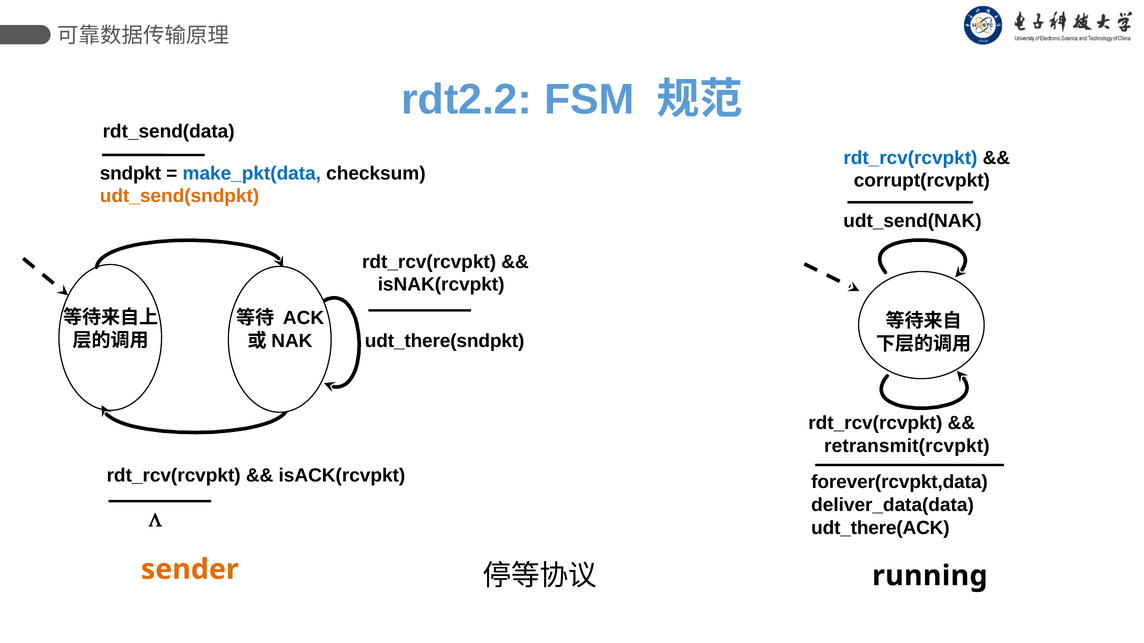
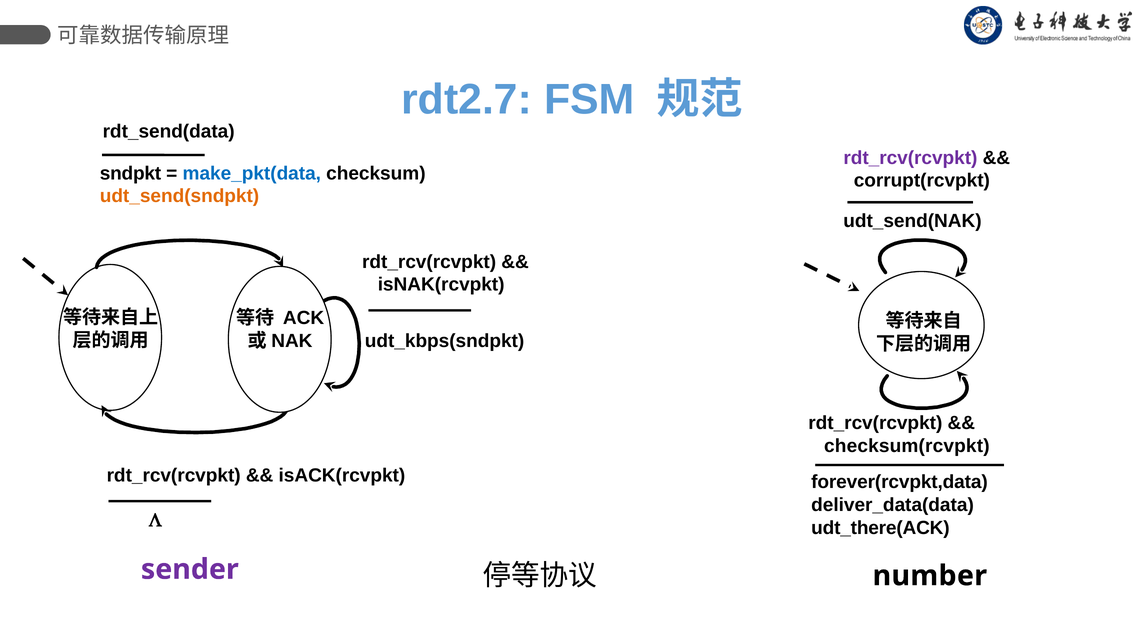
rdt2.2: rdt2.2 -> rdt2.7 (467, 100)
rdt_rcv(rcvpkt colour: blue -> purple (910, 158)
udt_there(sndpkt: udt_there(sndpkt -> udt_kbps(sndpkt (445, 341)
retransmit(rcvpkt: retransmit(rcvpkt -> checksum(rcvpkt (907, 446)
sender colour: orange -> purple (190, 570)
running: running -> number (930, 576)
